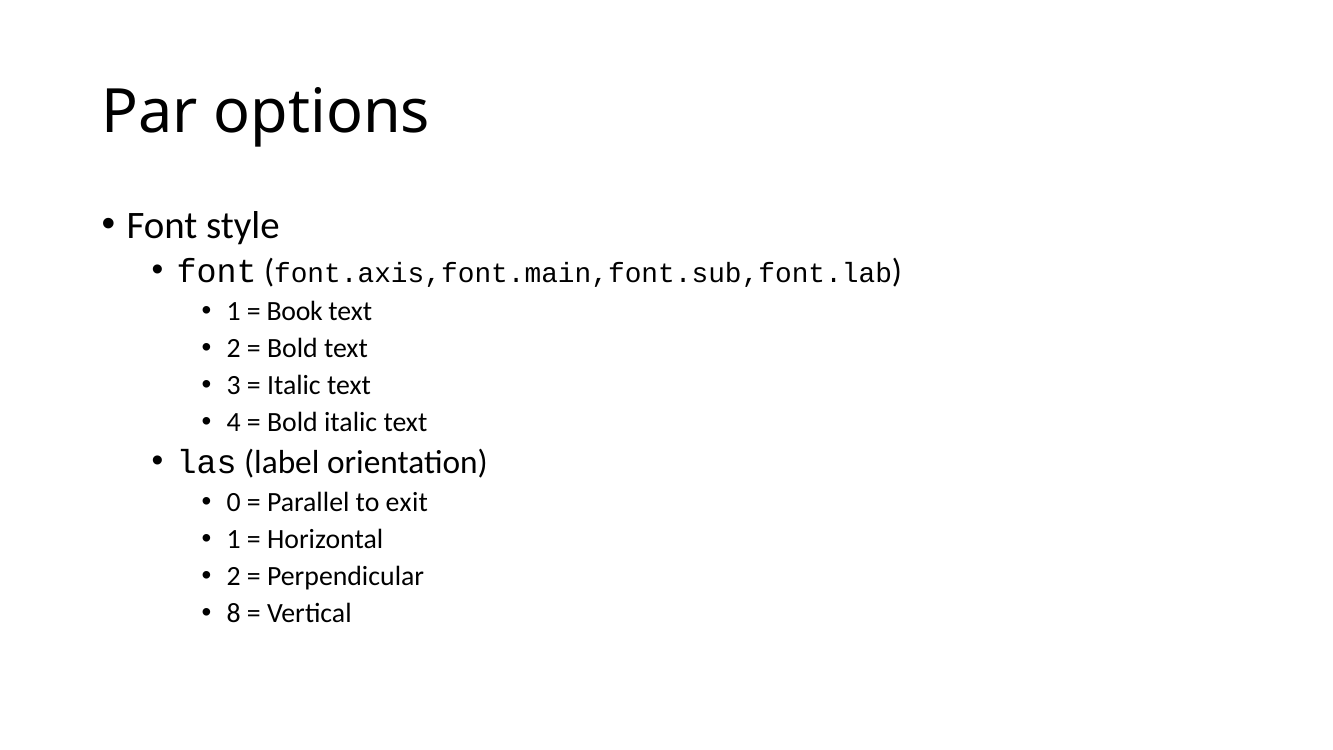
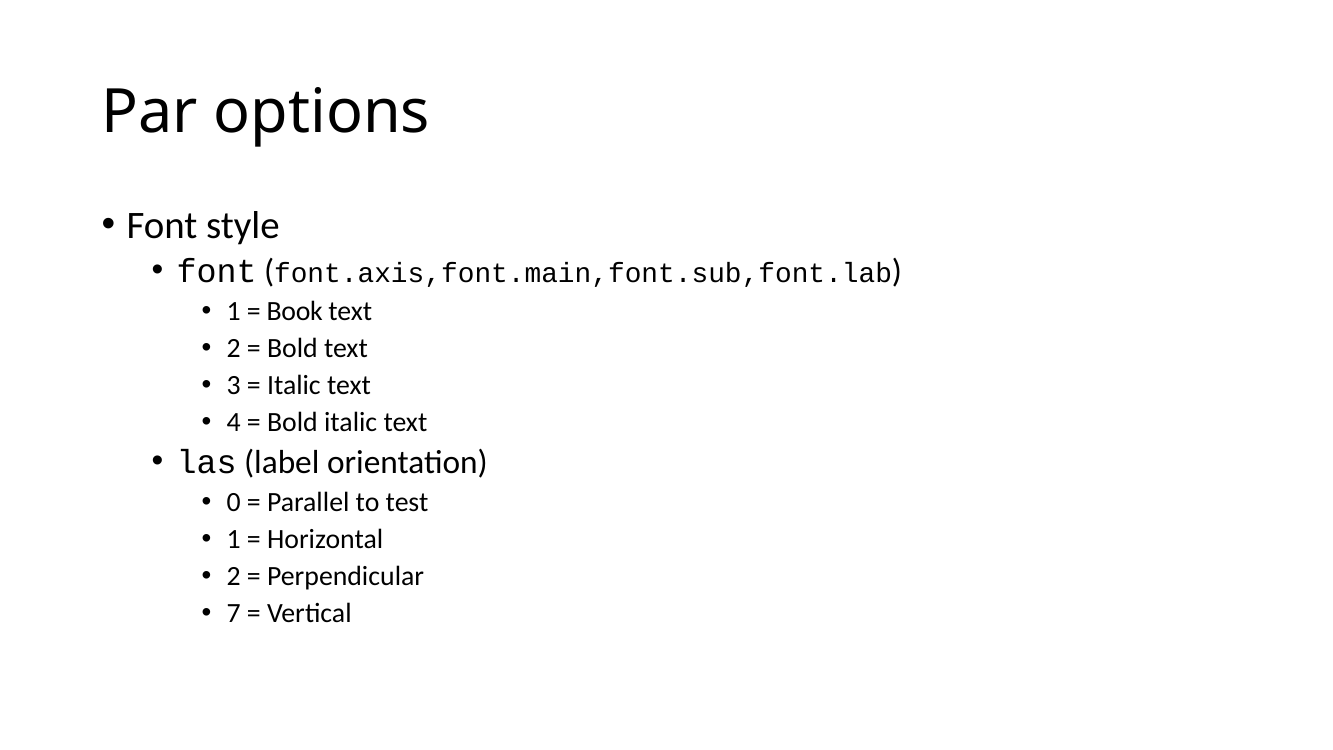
exit: exit -> test (407, 502)
8: 8 -> 7 (234, 613)
